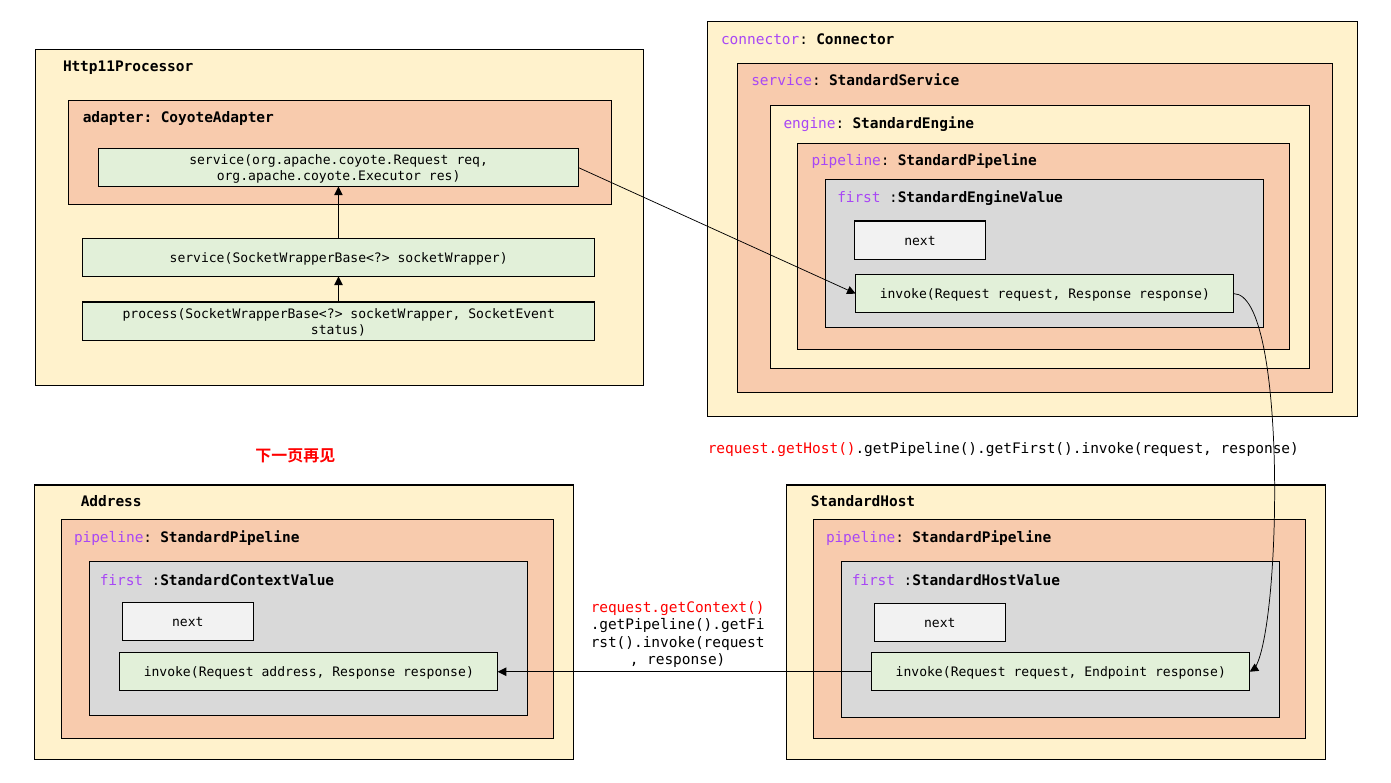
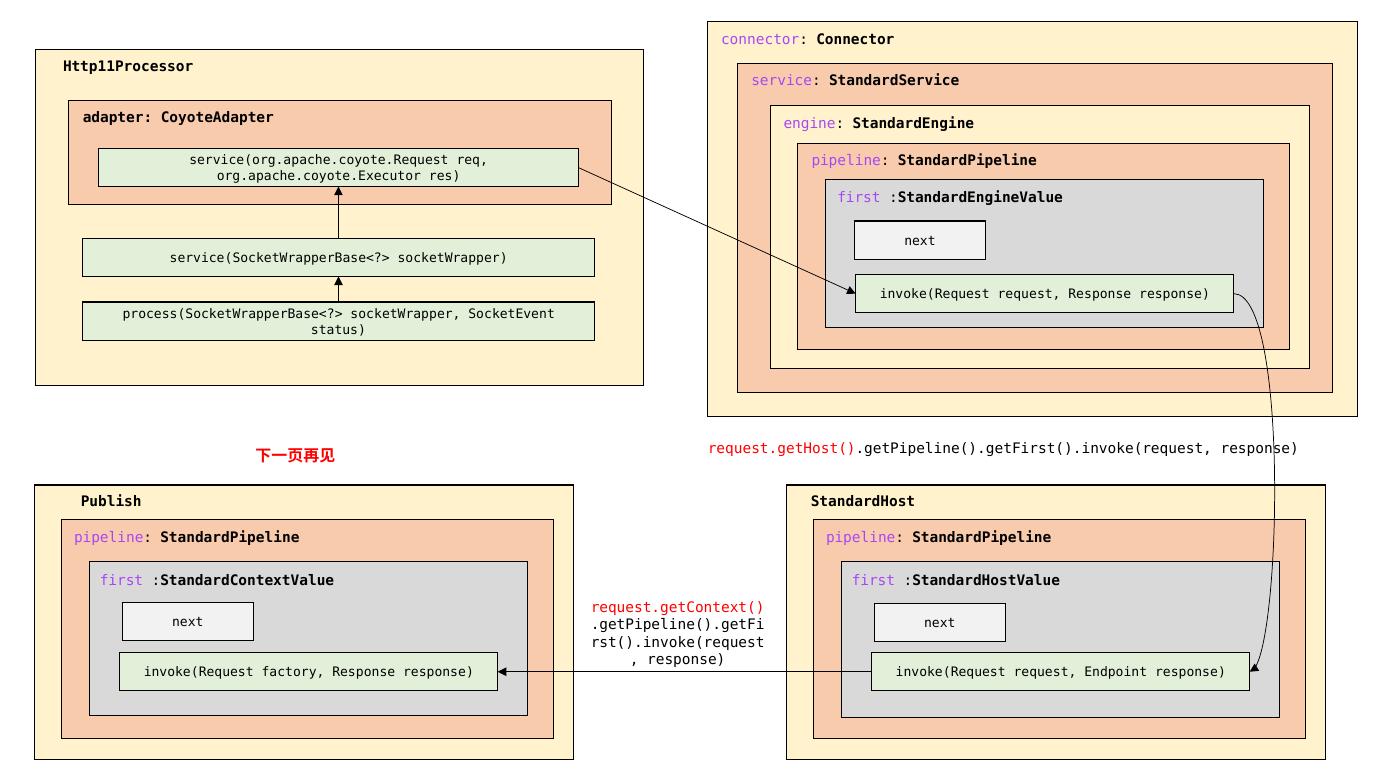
Address: Address -> Publish (111, 501)
invoke(Request address: address -> factory (293, 672)
